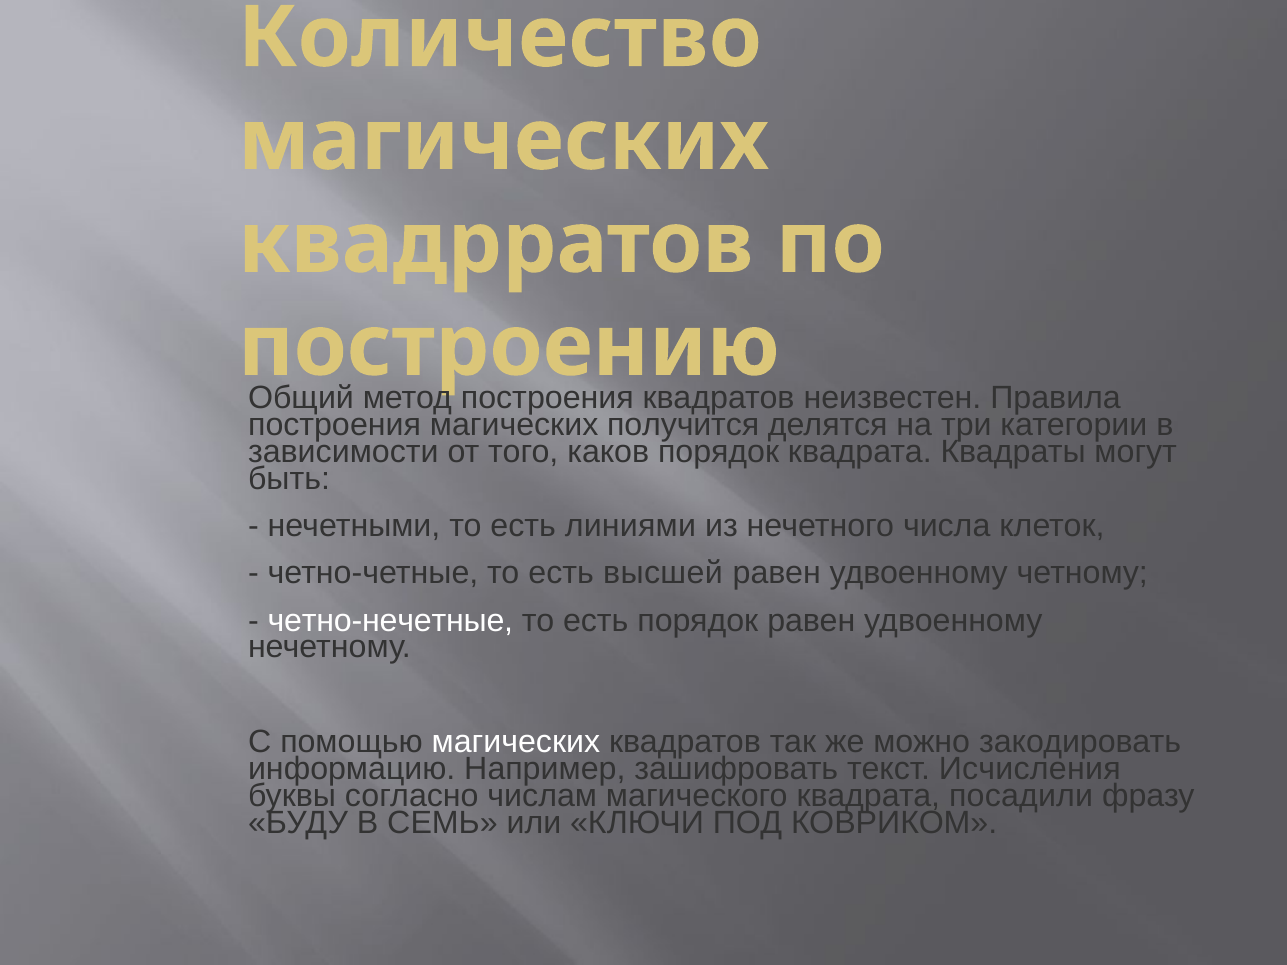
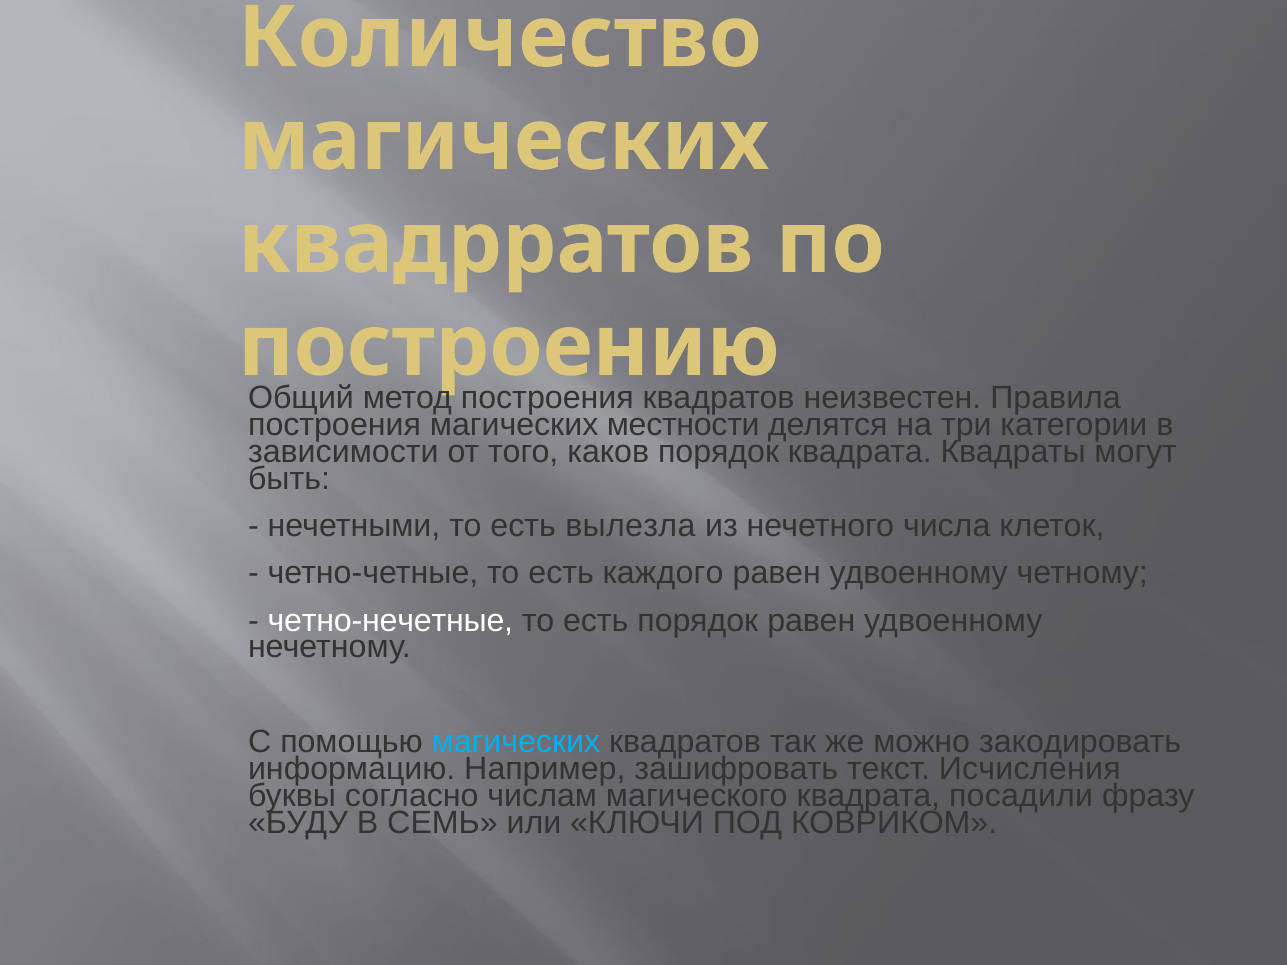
получится: получится -> местности (683, 425)
линиями: линиями -> вылезла (630, 526)
высшей: высшей -> каждого (663, 573)
магических colour: white -> light blue (516, 742)
